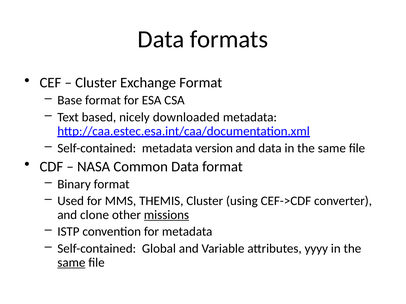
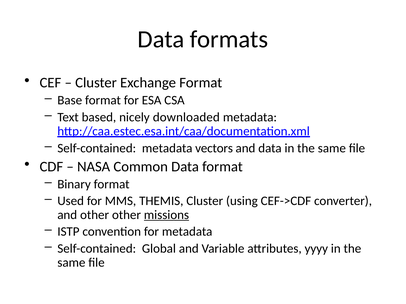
version: version -> vectors (214, 148)
and clone: clone -> other (95, 215)
same underline: present -> none (71, 263)
